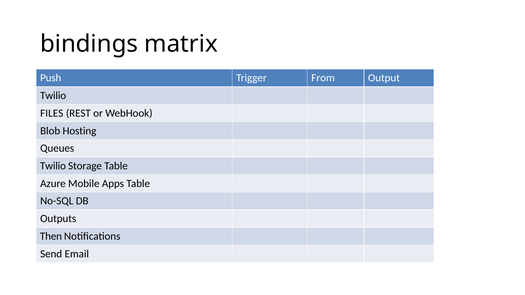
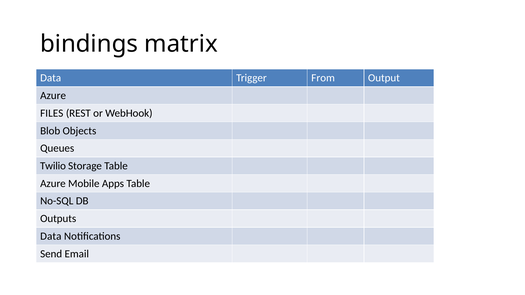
Push: Push -> Data (51, 78)
Twilio: Twilio -> Azure (53, 96)
Hosting: Hosting -> Objects (79, 131)
Then: Then -> Data (51, 236)
